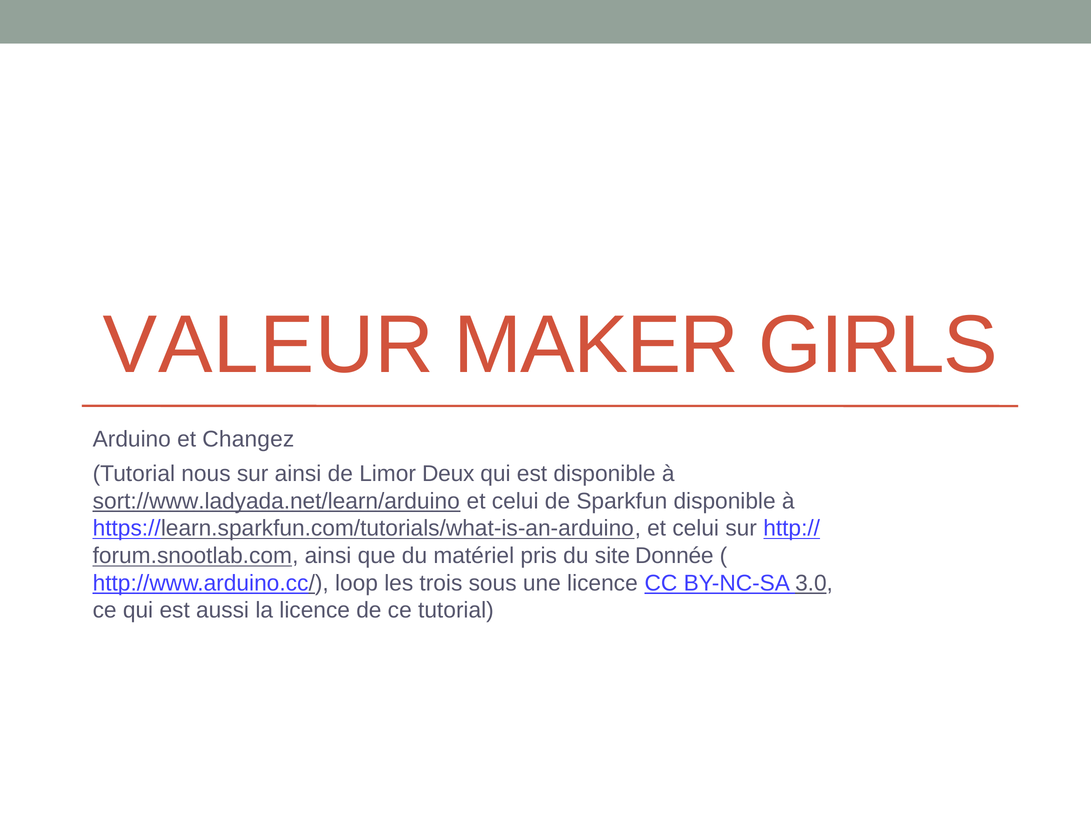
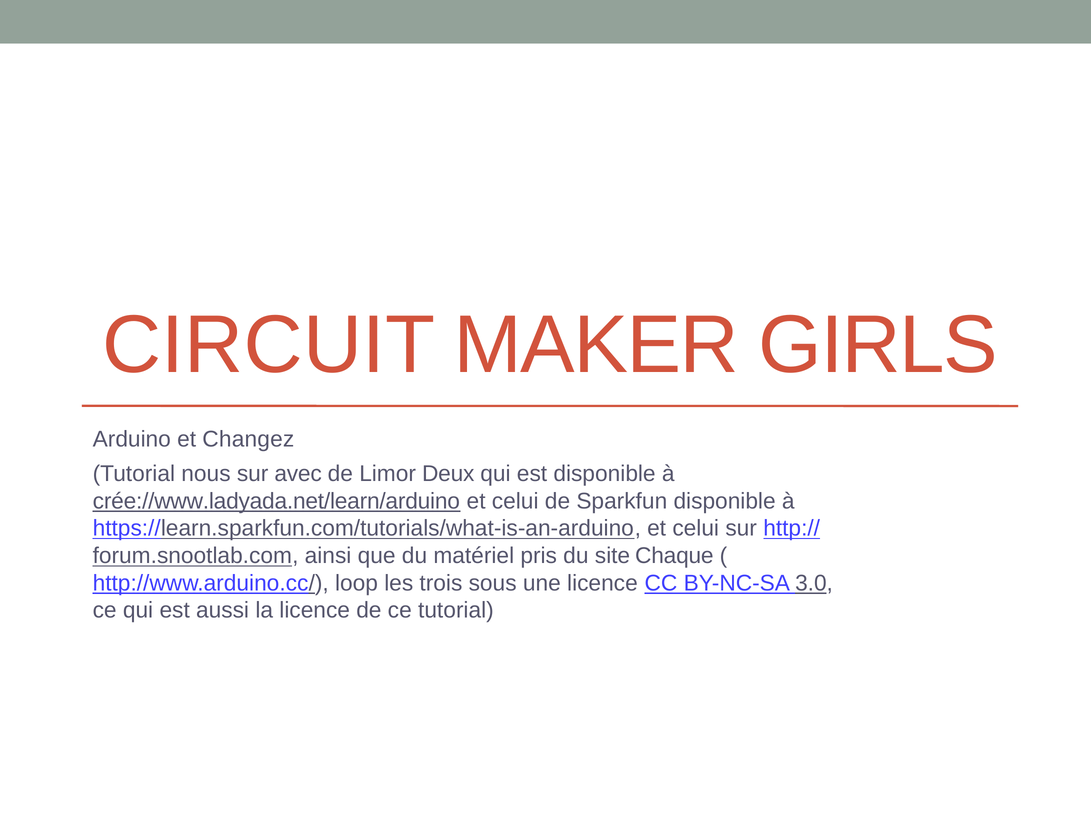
VALEUR: VALEUR -> CIRCUIT (269, 345)
sur ainsi: ainsi -> avec (298, 473)
sort://www.ladyada.net/learn/arduino: sort://www.ladyada.net/learn/arduino -> crée://www.ladyada.net/learn/arduino (276, 501)
Donnée: Donnée -> Chaque (674, 555)
